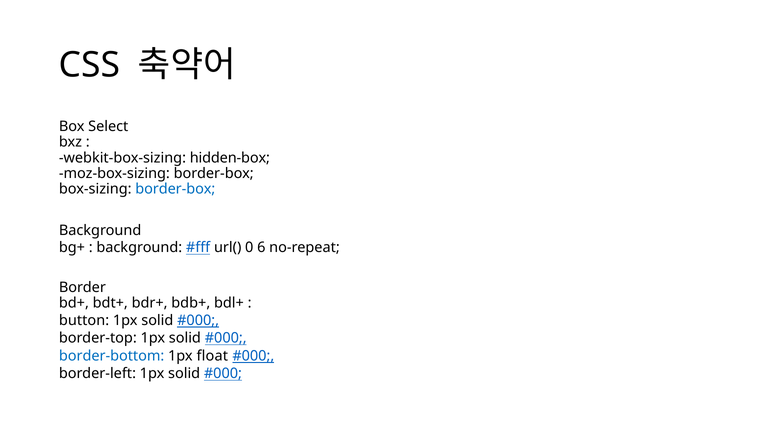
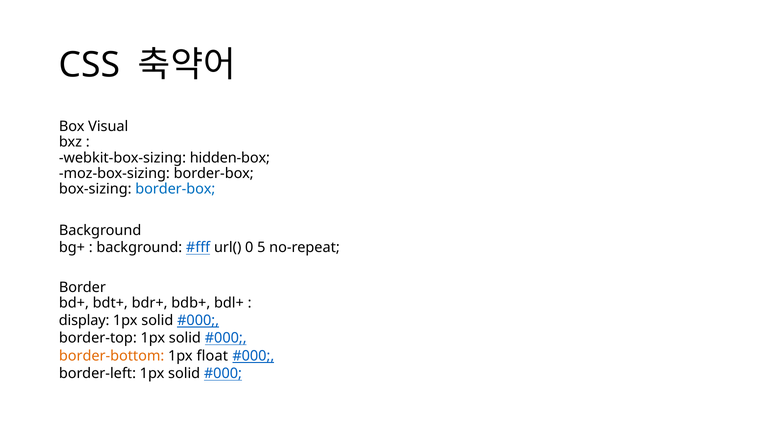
Select: Select -> Visual (108, 126)
6: 6 -> 5 (261, 247)
button: button -> display (84, 320)
border-bottom colour: blue -> orange (112, 356)
